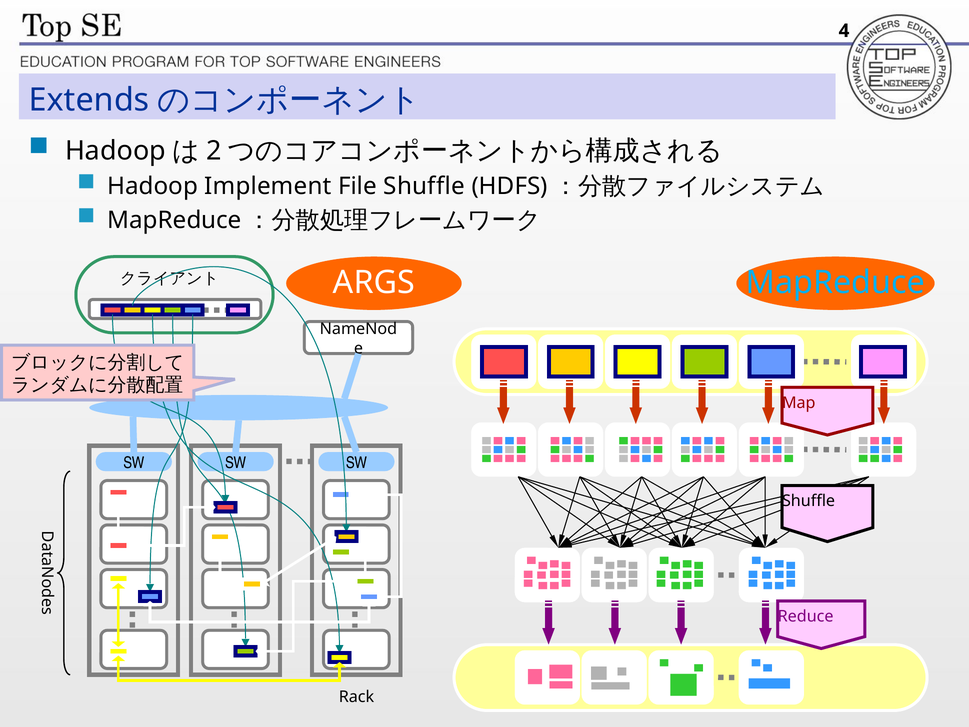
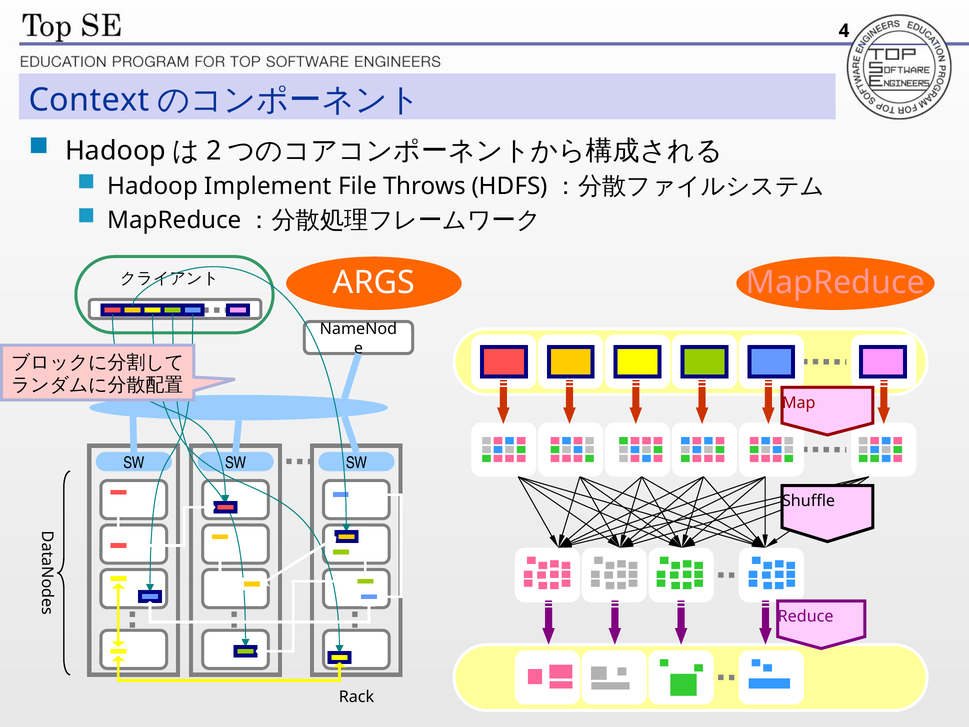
Extends: Extends -> Context (89, 100)
File Shuffle: Shuffle -> Throws (424, 186)
MapReduce colour: light blue -> pink (835, 282)
